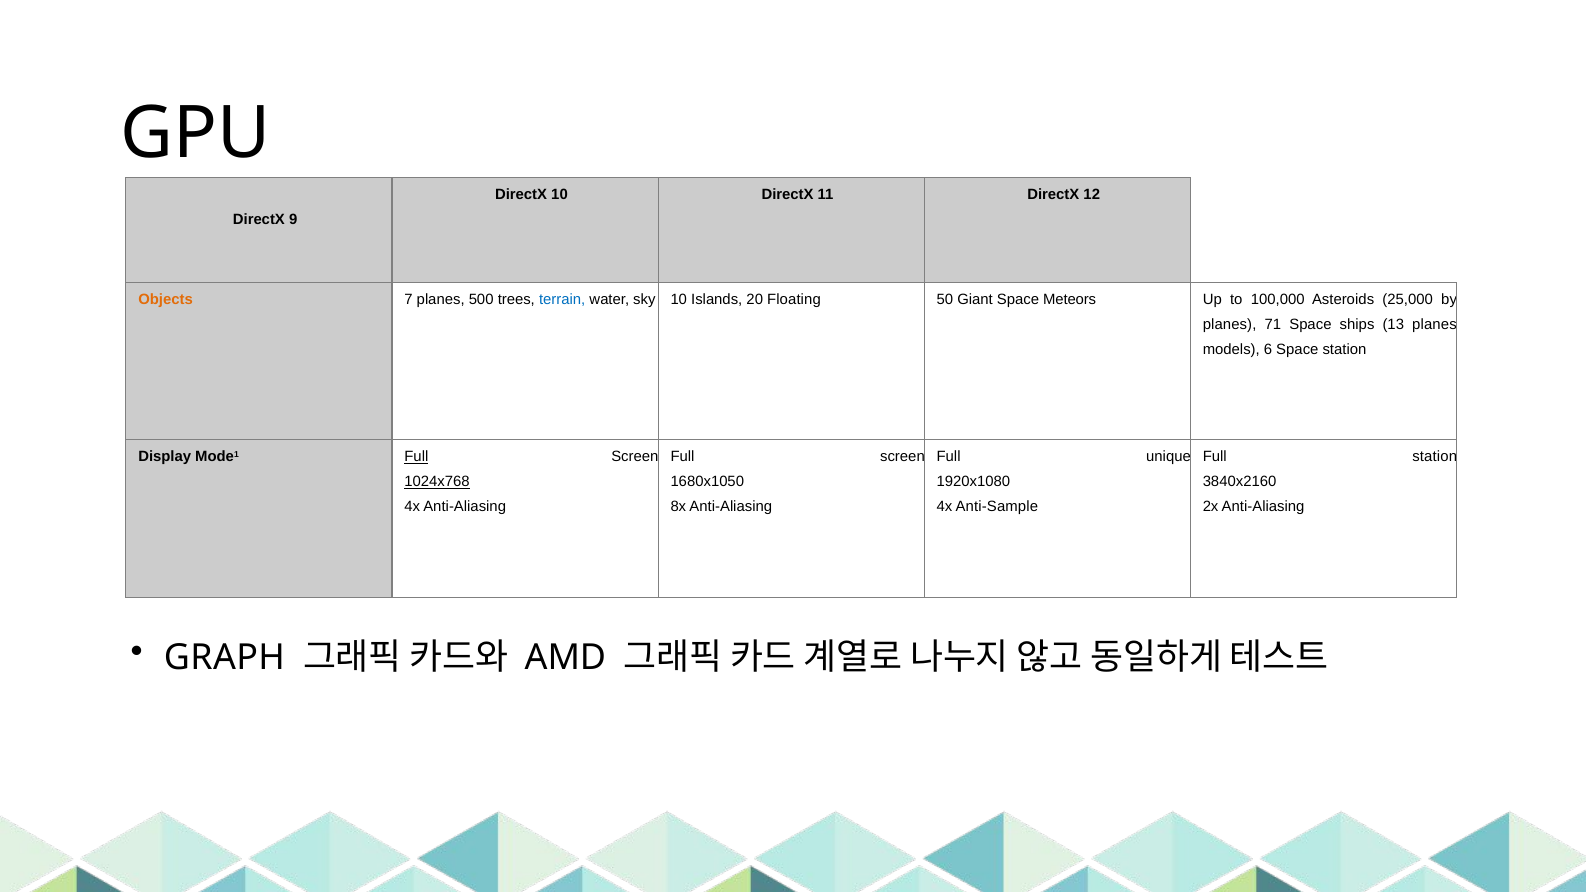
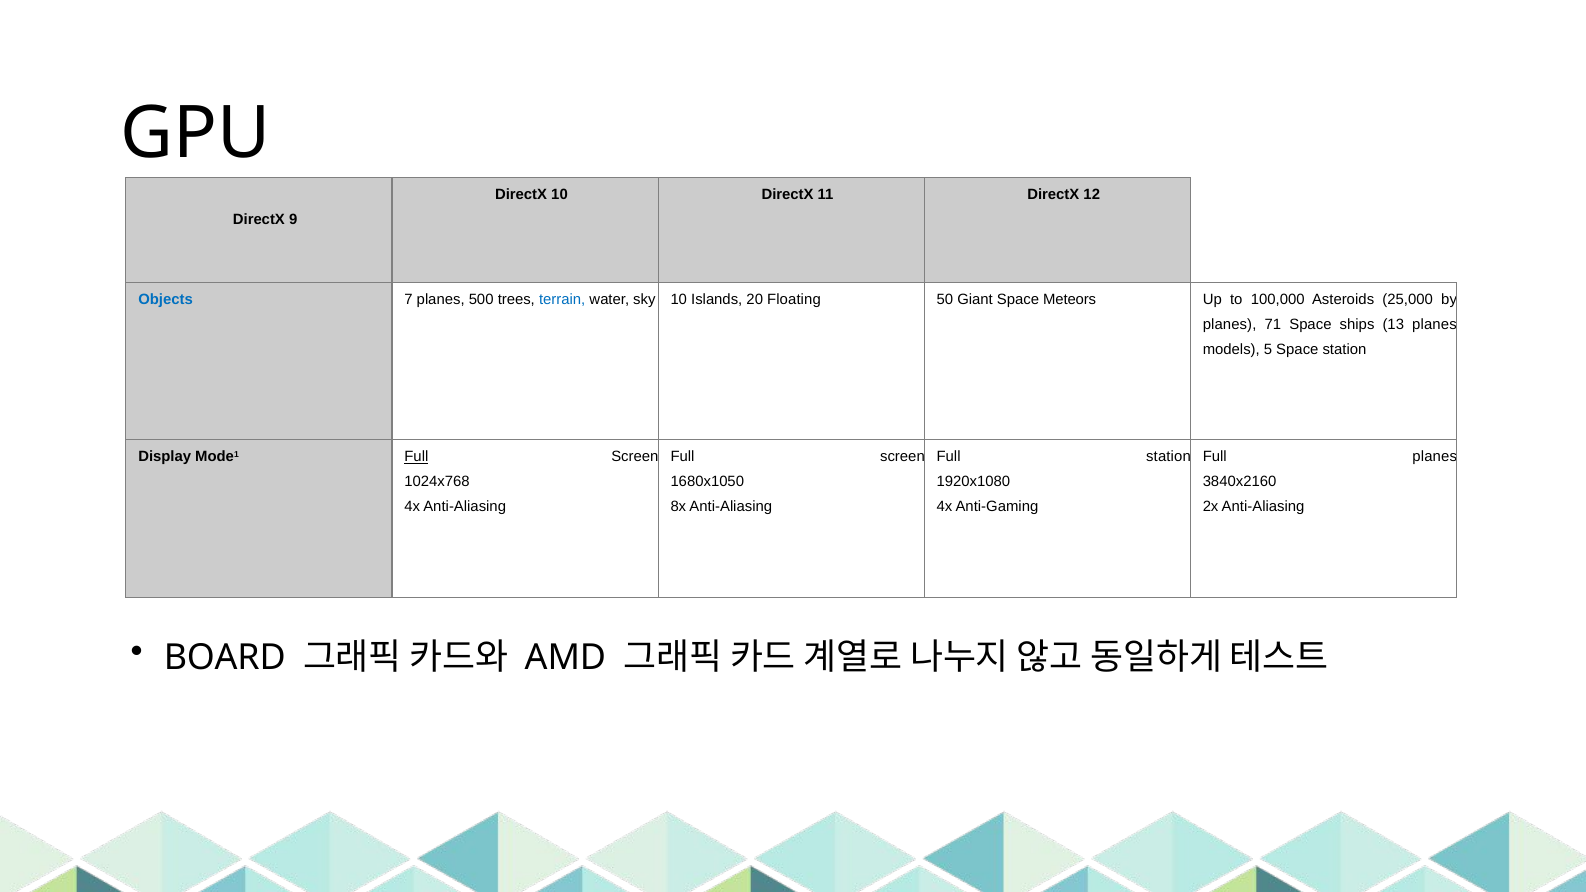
Objects colour: orange -> blue (166, 300)
6: 6 -> 5 (1268, 350)
Full unique: unique -> station (1168, 457)
Full station: station -> planes (1435, 457)
1024x768 underline: present -> none (437, 482)
Anti-Sample: Anti-Sample -> Anti-Gaming (997, 507)
GRAPH: GRAPH -> BOARD (225, 658)
